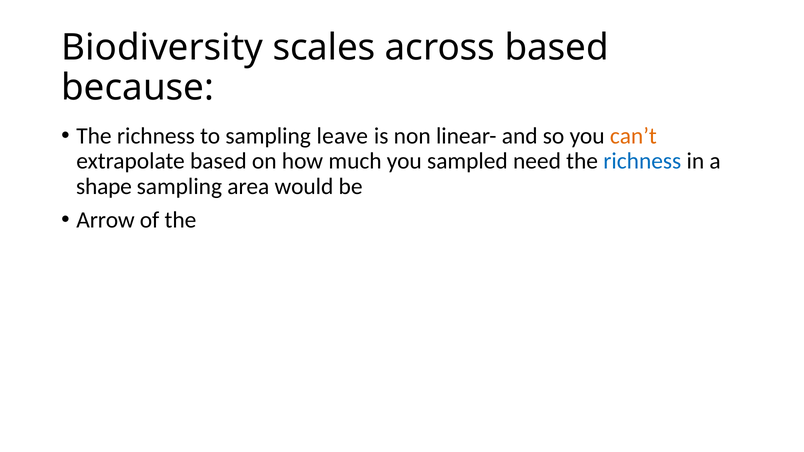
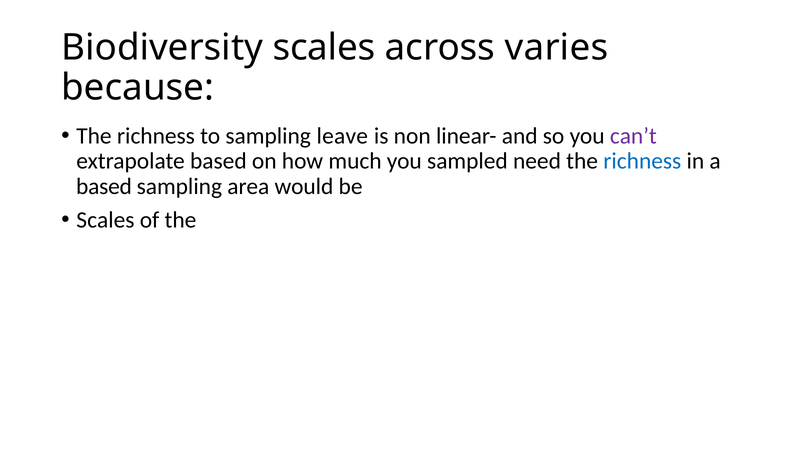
across based: based -> varies (557, 48)
can’t colour: orange -> purple (633, 136)
shape: shape -> based (104, 187)
Arrow: Arrow -> Scales (105, 220)
